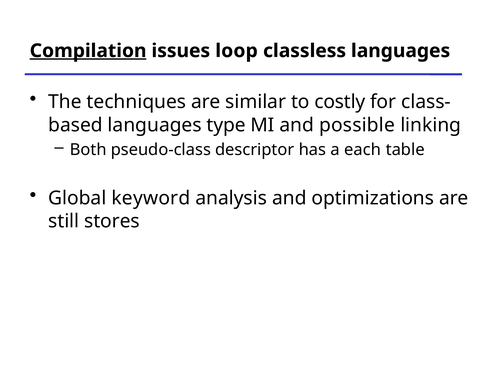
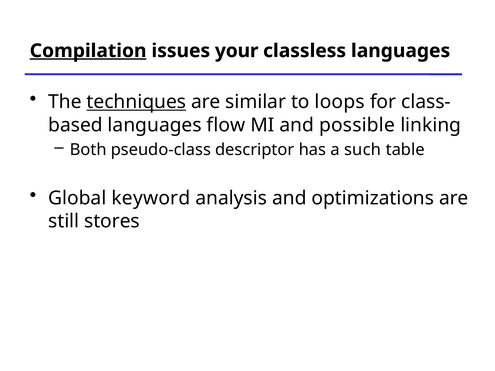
loop: loop -> your (237, 51)
techniques underline: none -> present (136, 102)
costly: costly -> loops (340, 102)
type: type -> flow (226, 125)
each: each -> such (363, 150)
